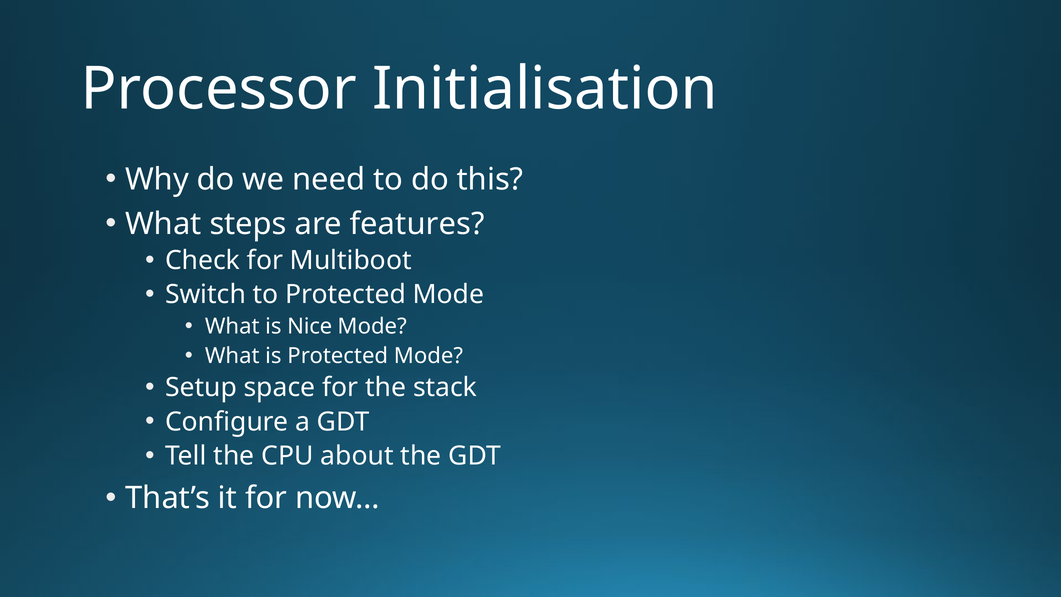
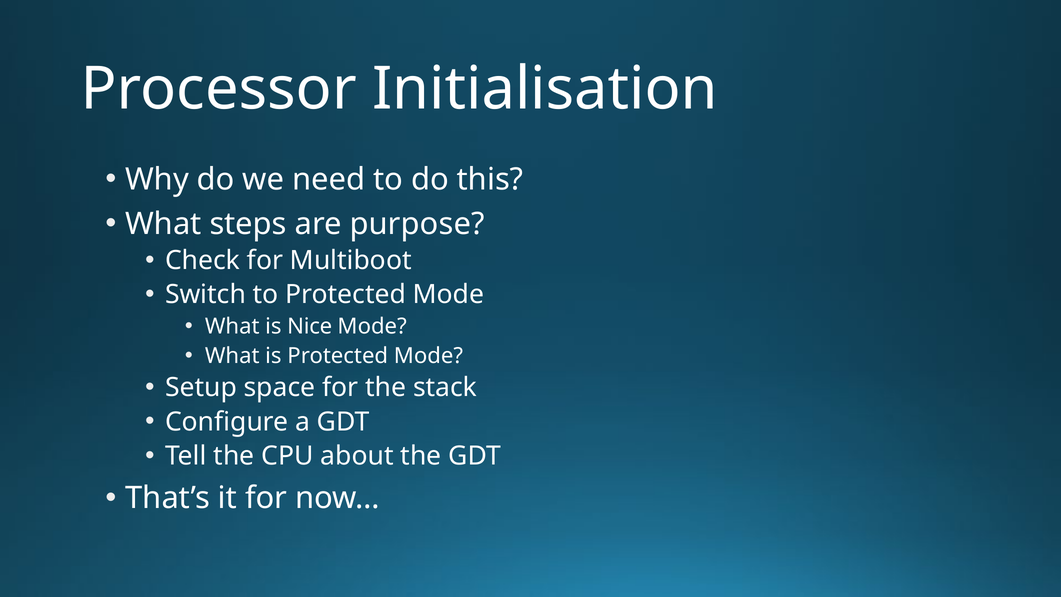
features: features -> purpose (417, 224)
